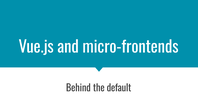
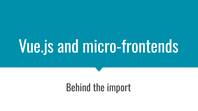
default: default -> import (119, 88)
